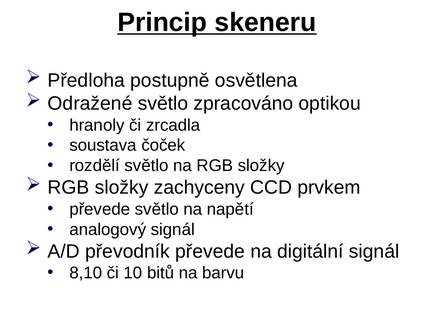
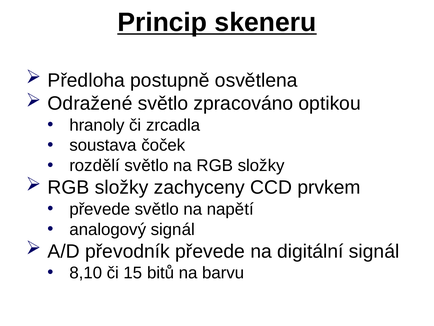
10: 10 -> 15 (133, 273)
